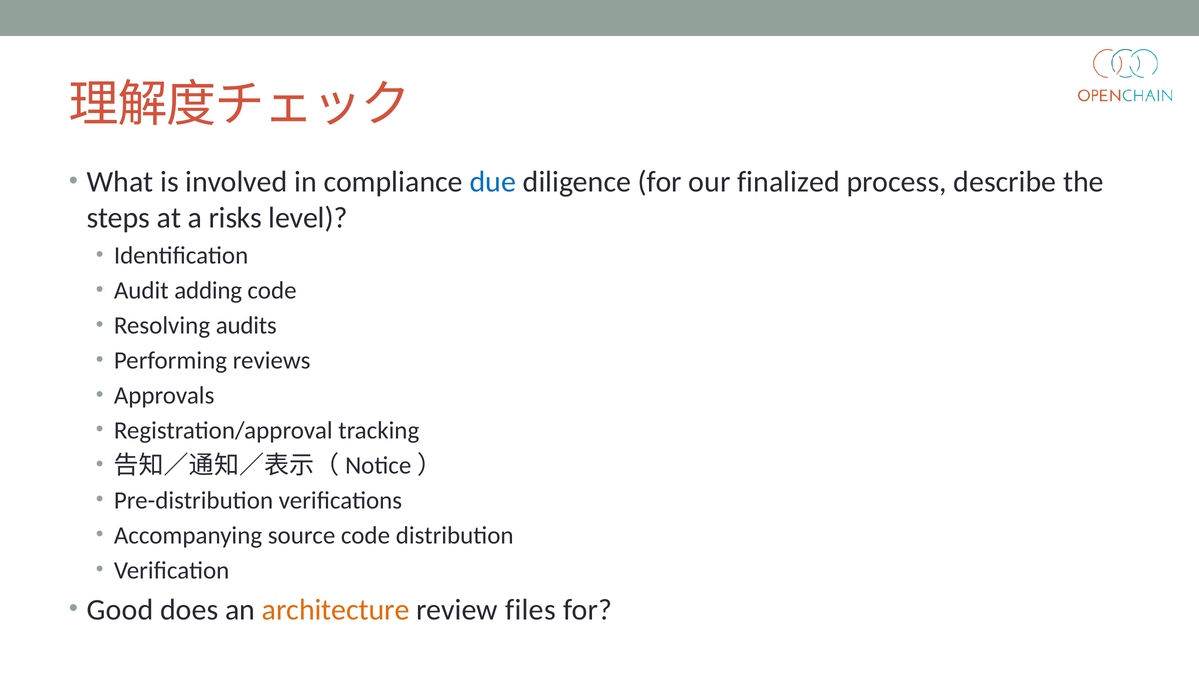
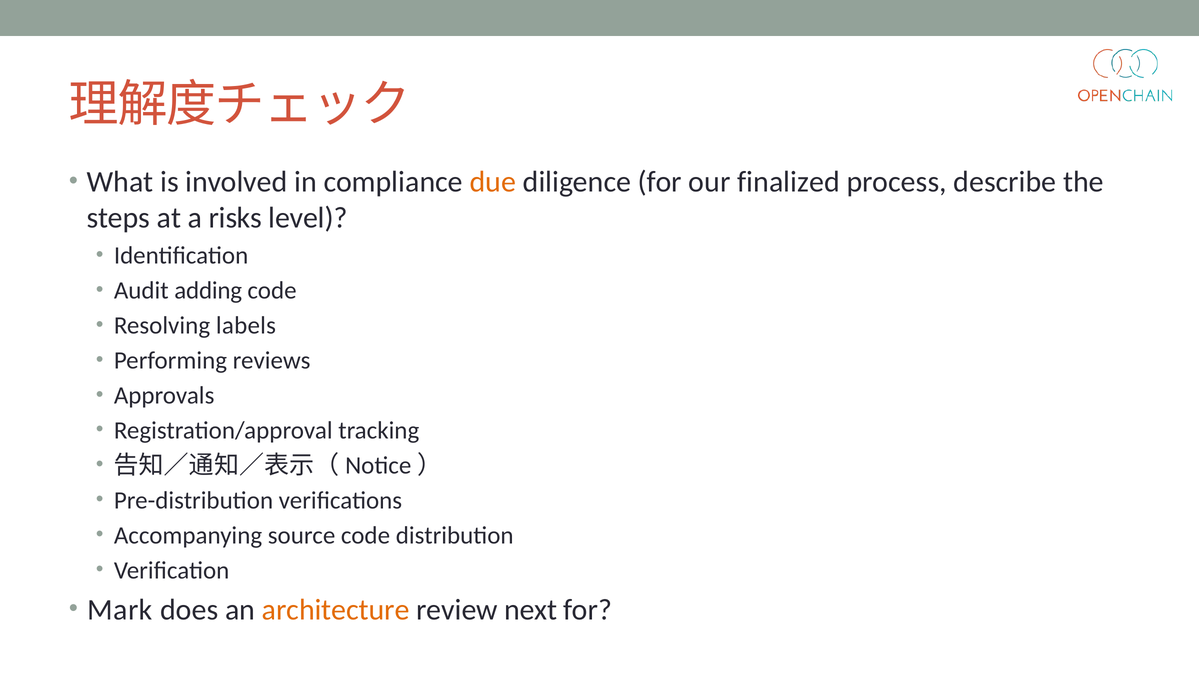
due colour: blue -> orange (493, 182)
audits: audits -> labels (246, 326)
Good: Good -> Mark (120, 610)
files: files -> next (531, 610)
